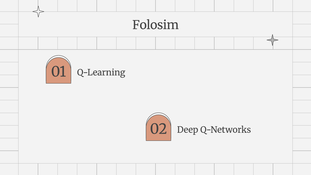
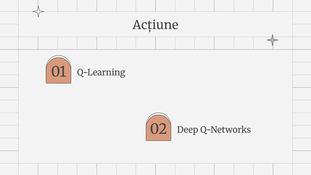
Folosim: Folosim -> Acțiune (155, 25)
